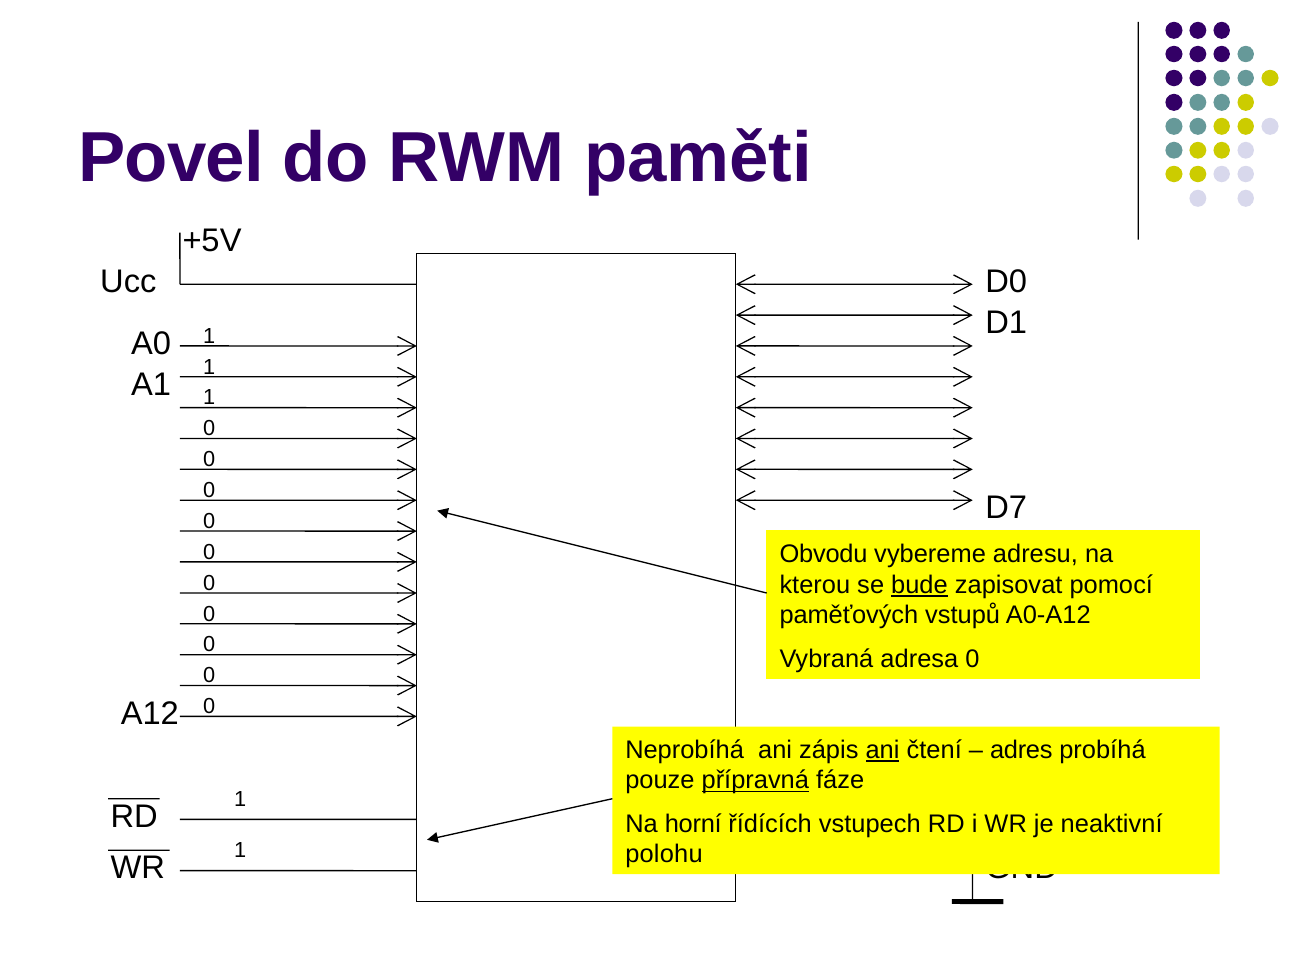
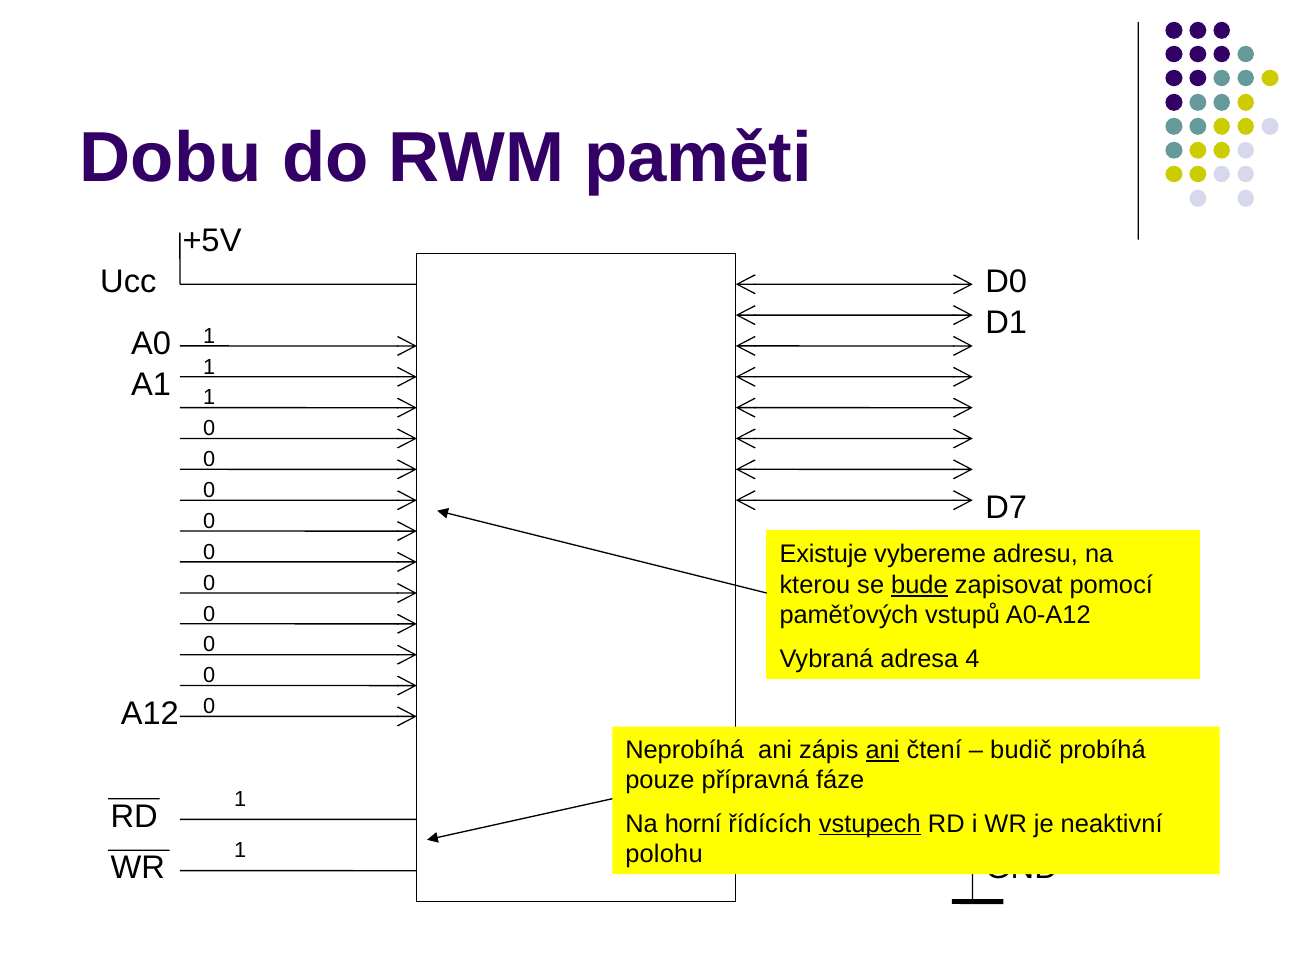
Povel: Povel -> Dobu (170, 159)
Obvodu: Obvodu -> Existuje (823, 555)
adresa 0: 0 -> 4 (972, 659)
adres: adres -> budič (1021, 750)
přípravná underline: present -> none (755, 781)
vstupech underline: none -> present (870, 824)
